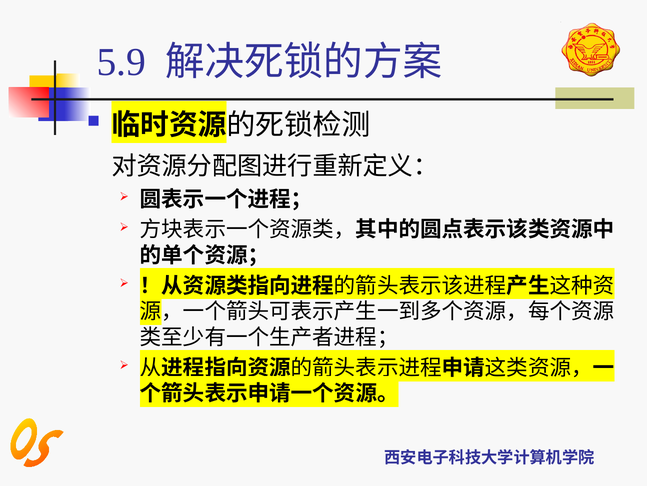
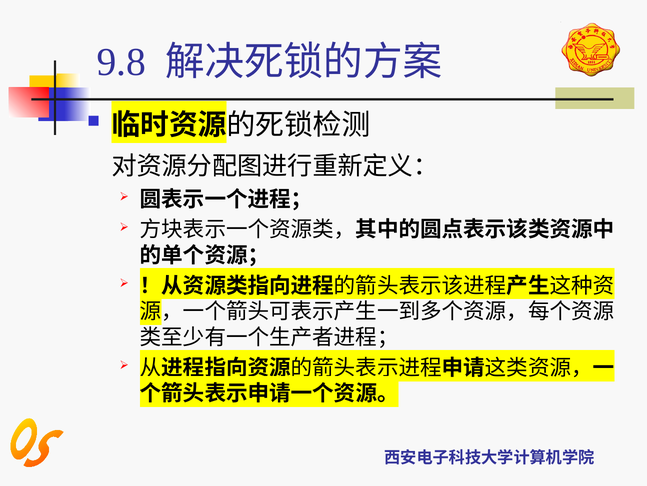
5.9: 5.9 -> 9.8 (121, 62)
